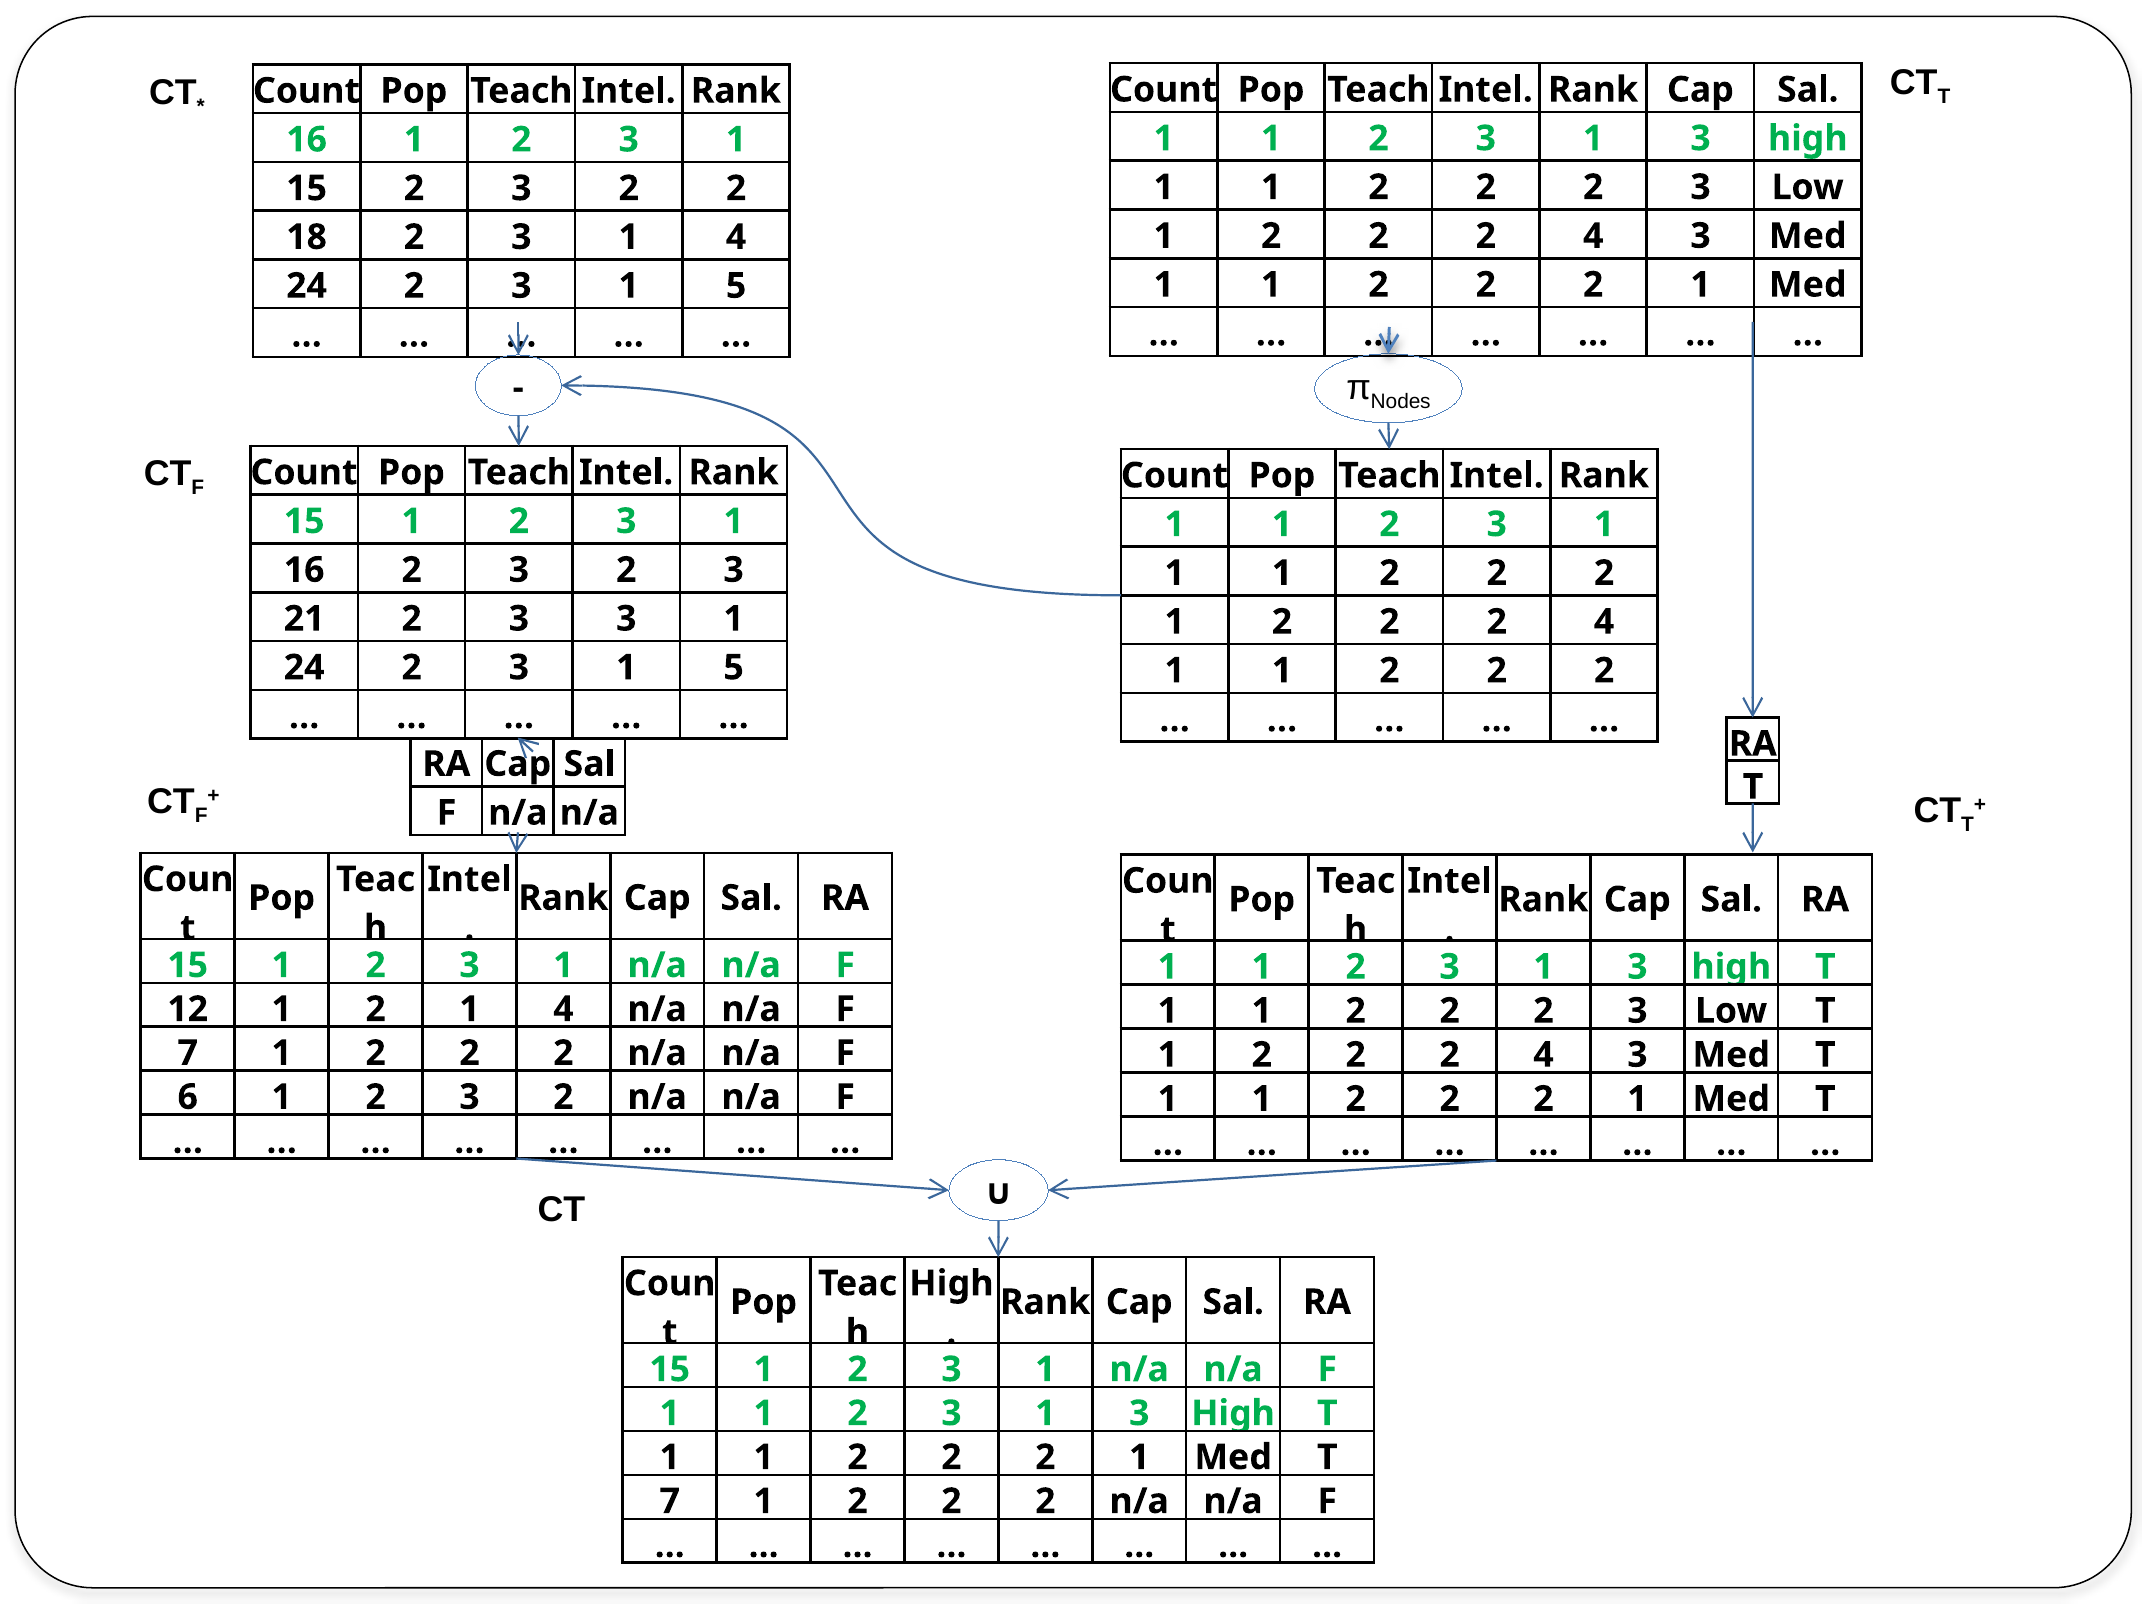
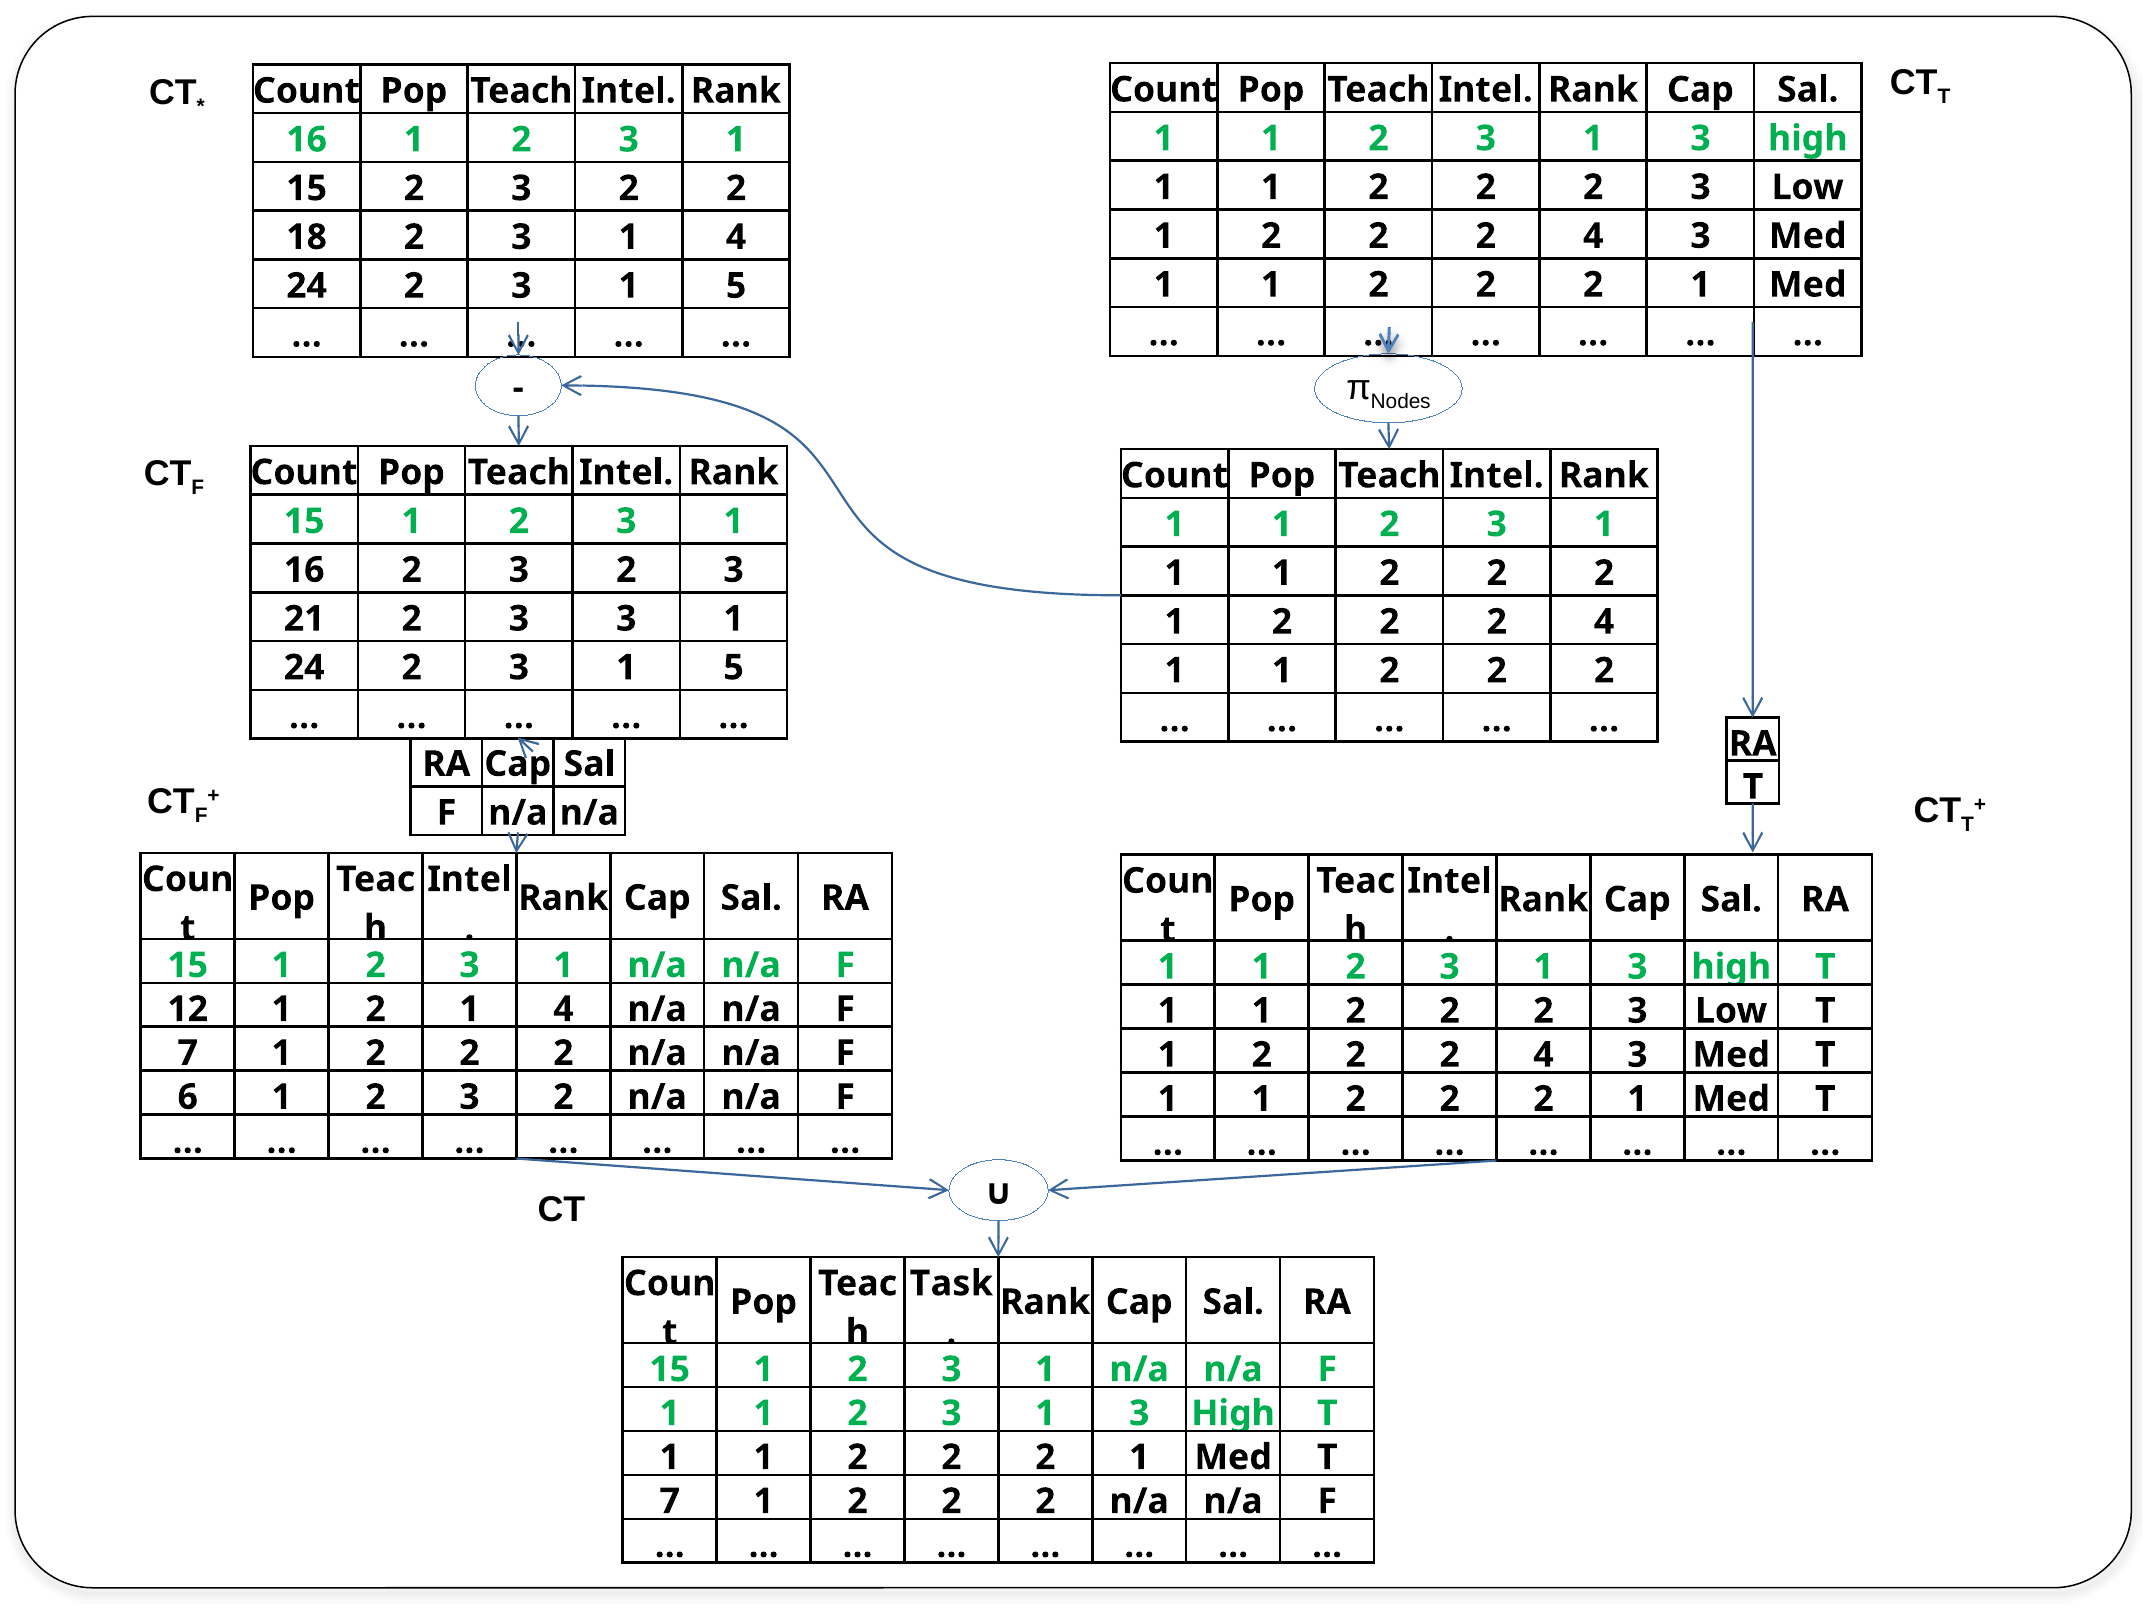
High: High -> Task (951, 1284)
